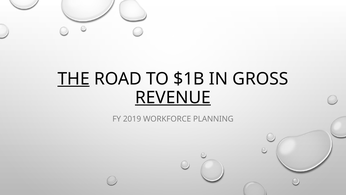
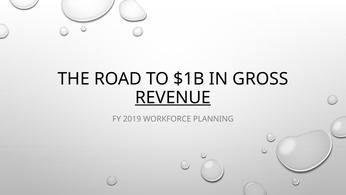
THE underline: present -> none (74, 79)
